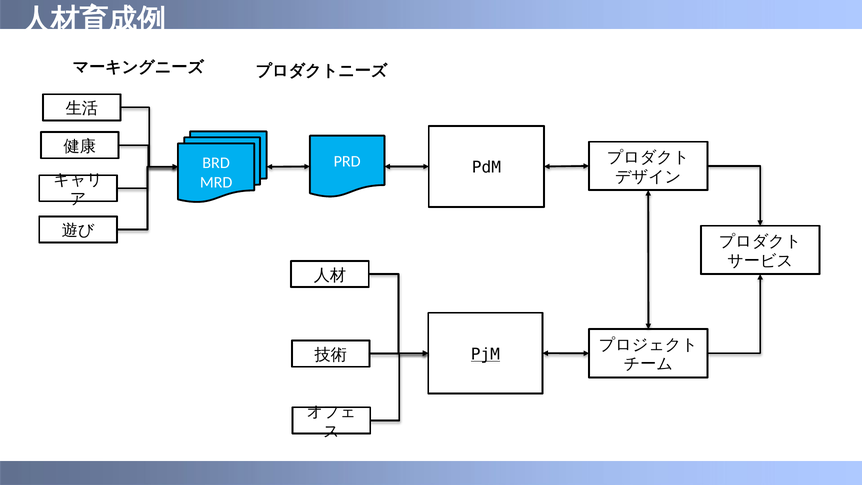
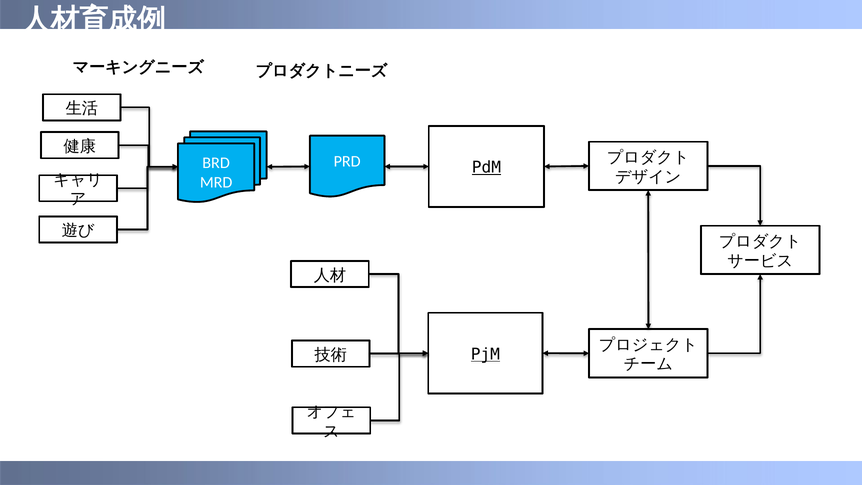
PdM underline: none -> present (486, 168)
